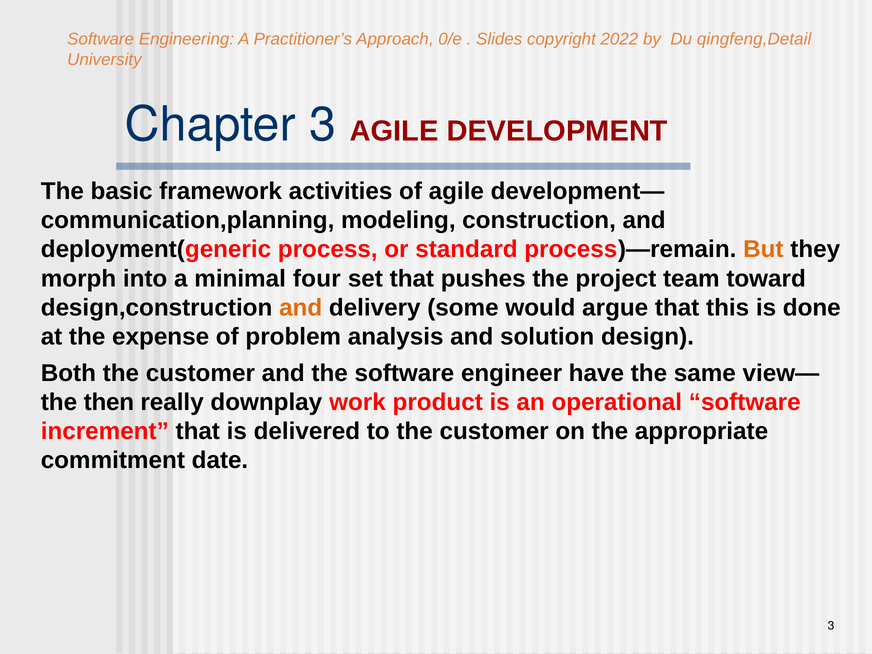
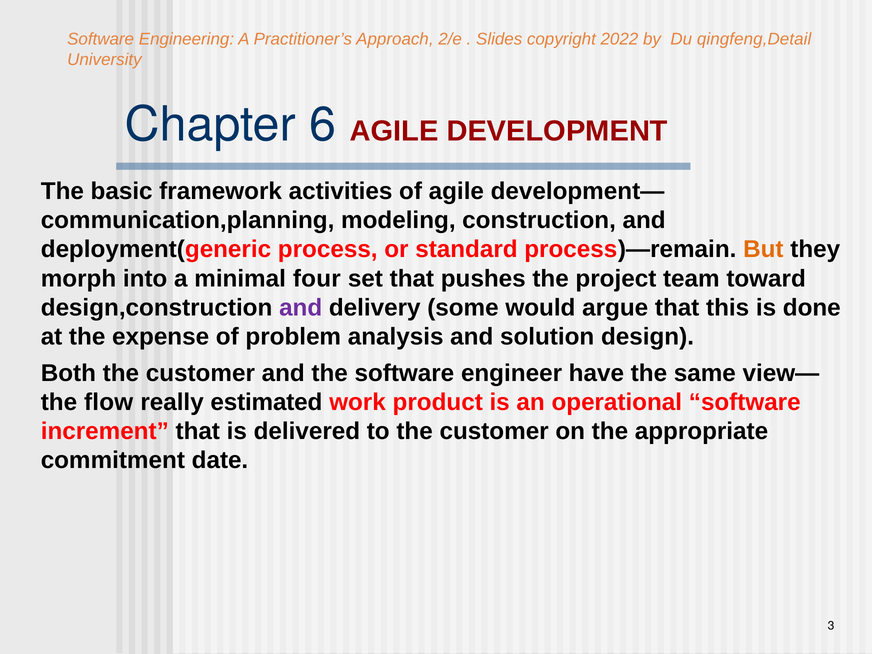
0/e: 0/e -> 2/e (450, 39)
Chapter 3: 3 -> 6 (323, 125)
and colour: orange -> purple (301, 308)
then: then -> flow (109, 402)
downplay: downplay -> estimated (266, 402)
